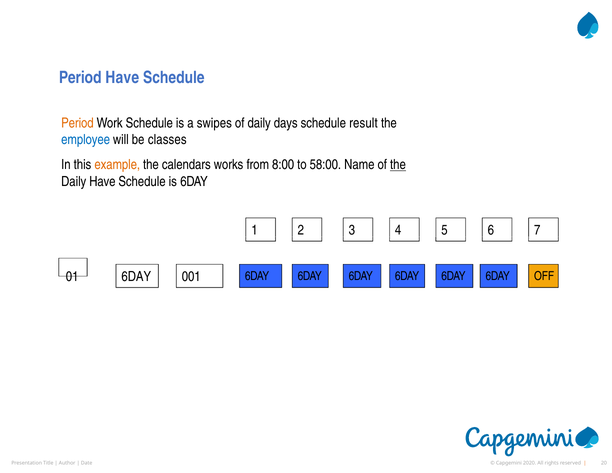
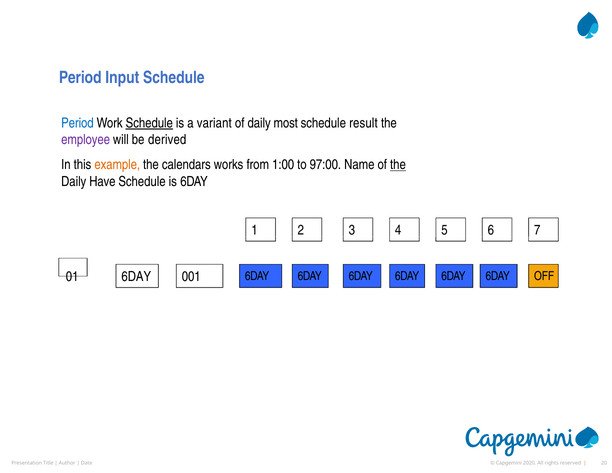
Period Have: Have -> Input (122, 78)
Period colour: orange -> blue (77, 123)
Schedule underline: none -> present (149, 123)
swipes: swipes -> variant (214, 123)
days: days -> most (286, 123)
employee colour: blue -> purple (86, 140)
classes: classes -> derived (167, 140)
8:00: 8:00 -> 1:00 (283, 165)
58:00: 58:00 -> 97:00 (325, 165)
